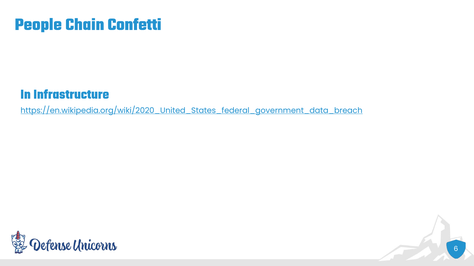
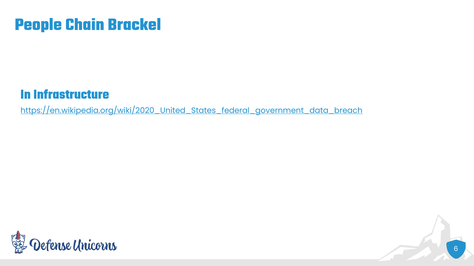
Confetti: Confetti -> Brackel (134, 24)
